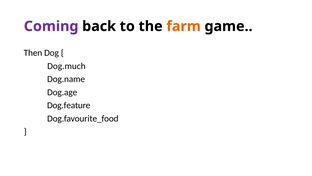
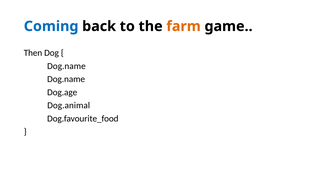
Coming colour: purple -> blue (51, 26)
Dog.much: Dog.much -> Dog.name (66, 66)
Dog.feature: Dog.feature -> Dog.animal (69, 105)
